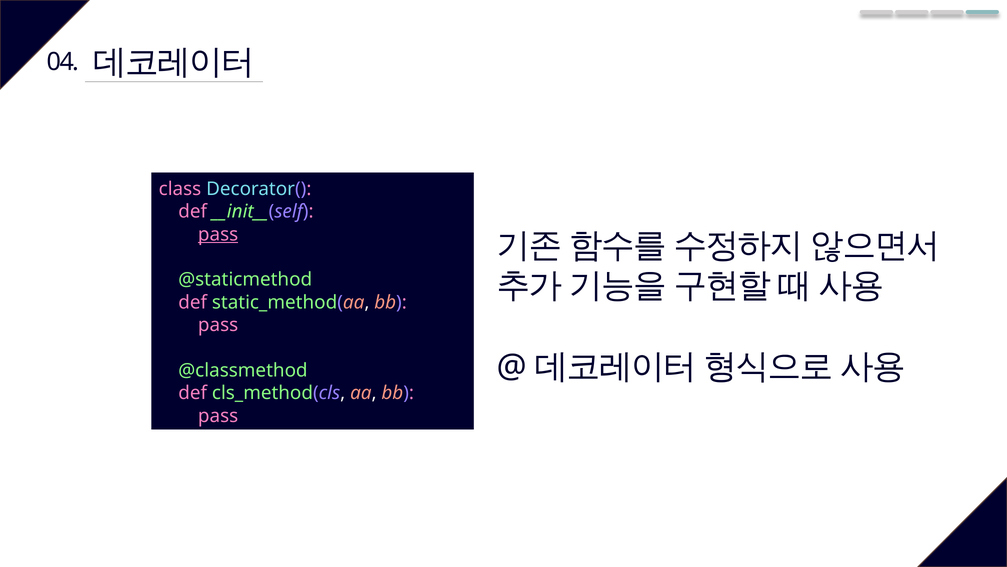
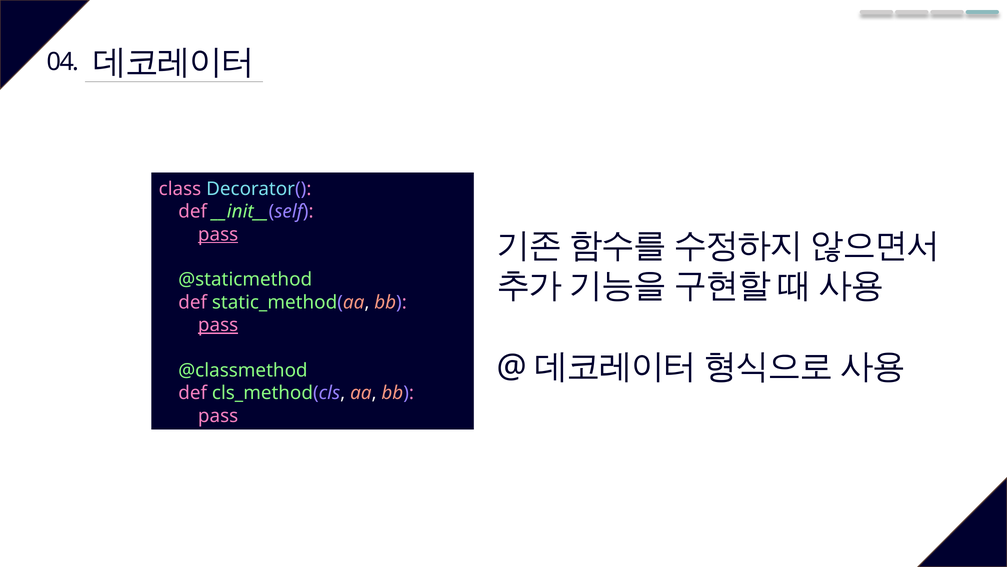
pass underline: none -> present (218, 325)
